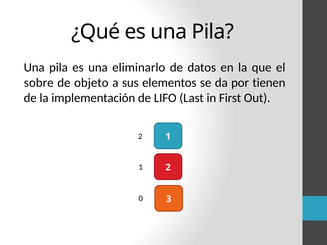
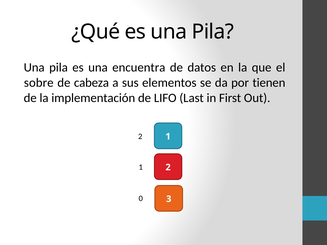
eliminarlo: eliminarlo -> encuentra (139, 67)
objeto: objeto -> cabeza (91, 83)
